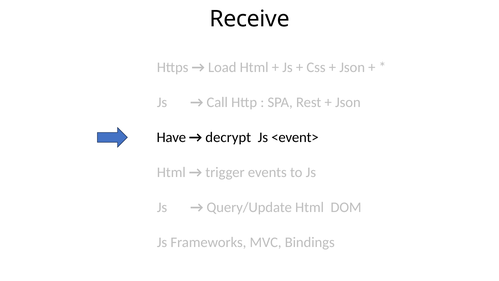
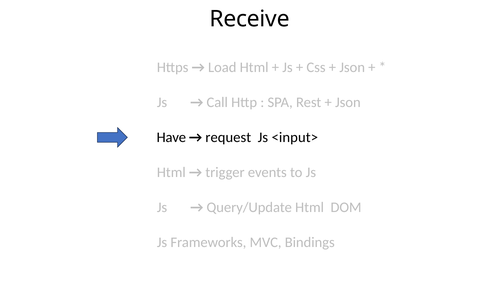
decrypt: decrypt -> request (228, 137)
<event>: <event> -> <input> (295, 137)
